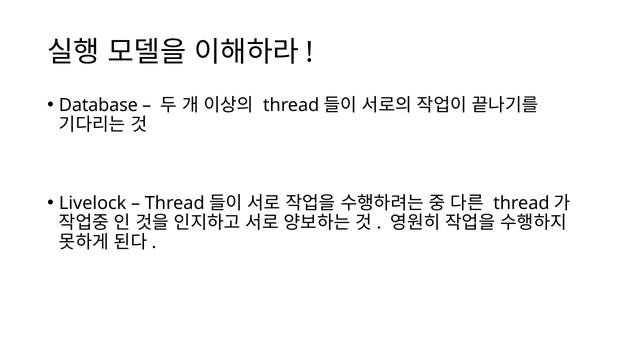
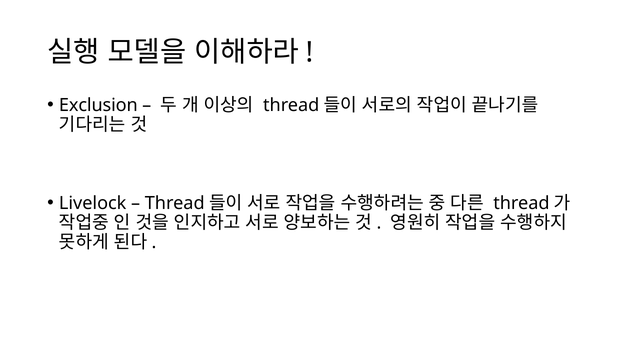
Database: Database -> Exclusion (98, 105)
